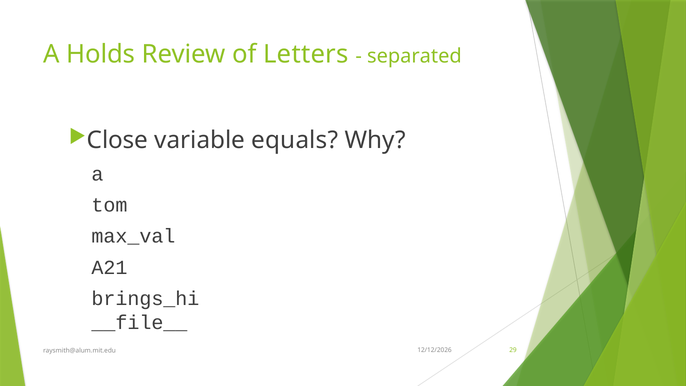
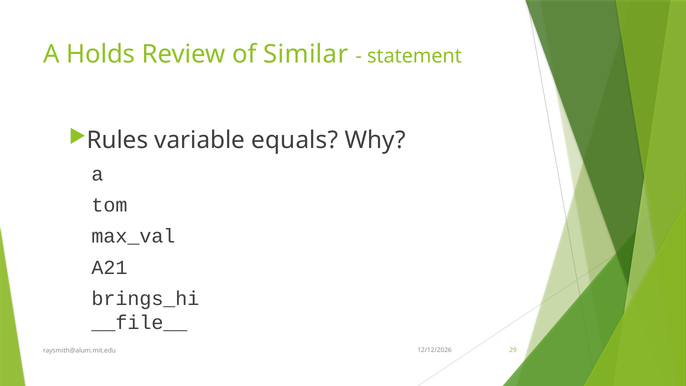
Letters: Letters -> Similar (306, 54)
separated: separated -> statement (414, 56)
Close: Close -> Rules (118, 140)
